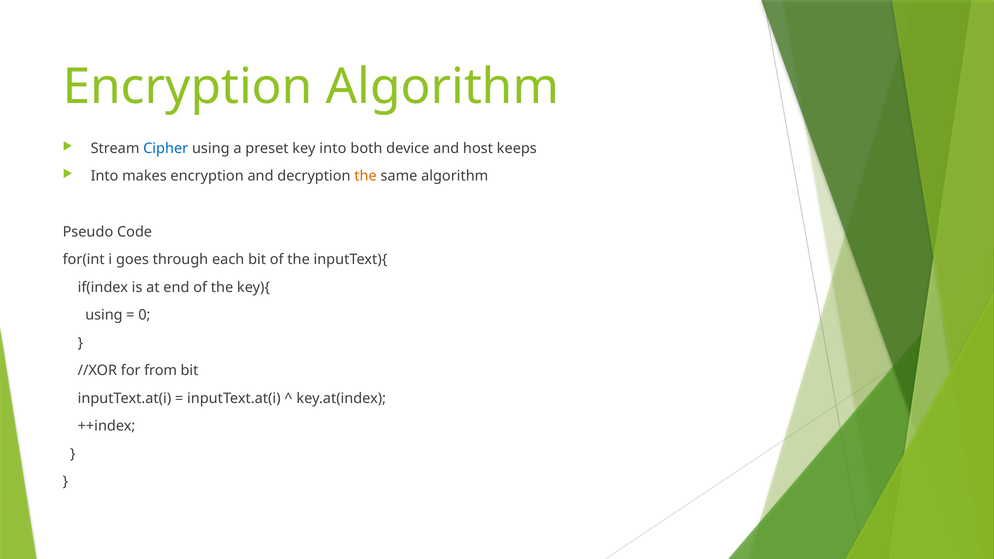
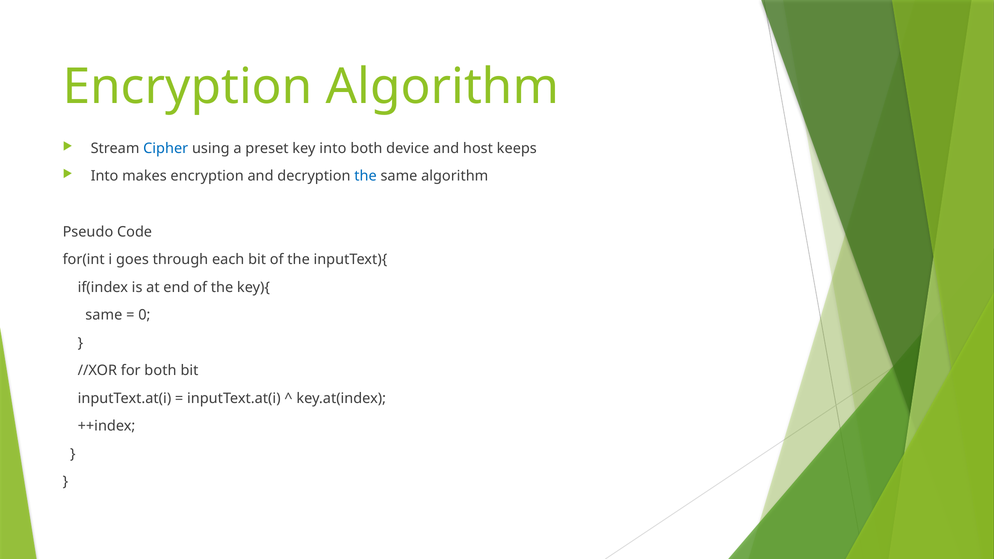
the colour: orange -> blue (366, 176)
using: using -> same (104, 315)
for from: from -> both (160, 371)
